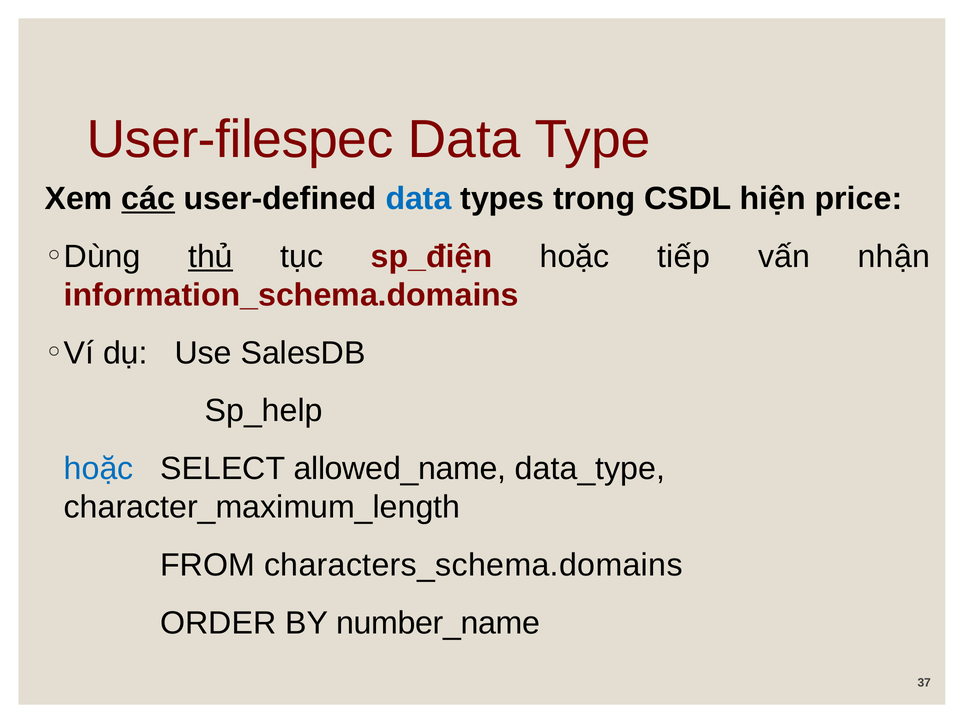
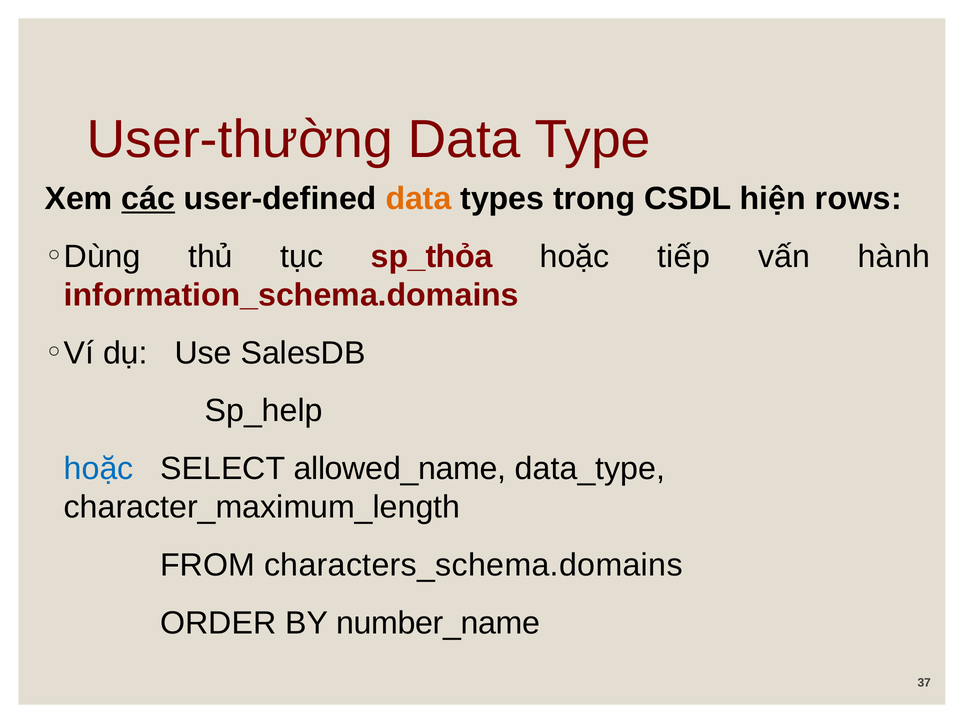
User-filespec: User-filespec -> User-thường (240, 140)
data colour: blue -> orange (419, 199)
price: price -> rows (858, 199)
thủ underline: present -> none (211, 257)
sp_điện: sp_điện -> sp_thỏa (432, 257)
nhận: nhận -> hành (894, 257)
